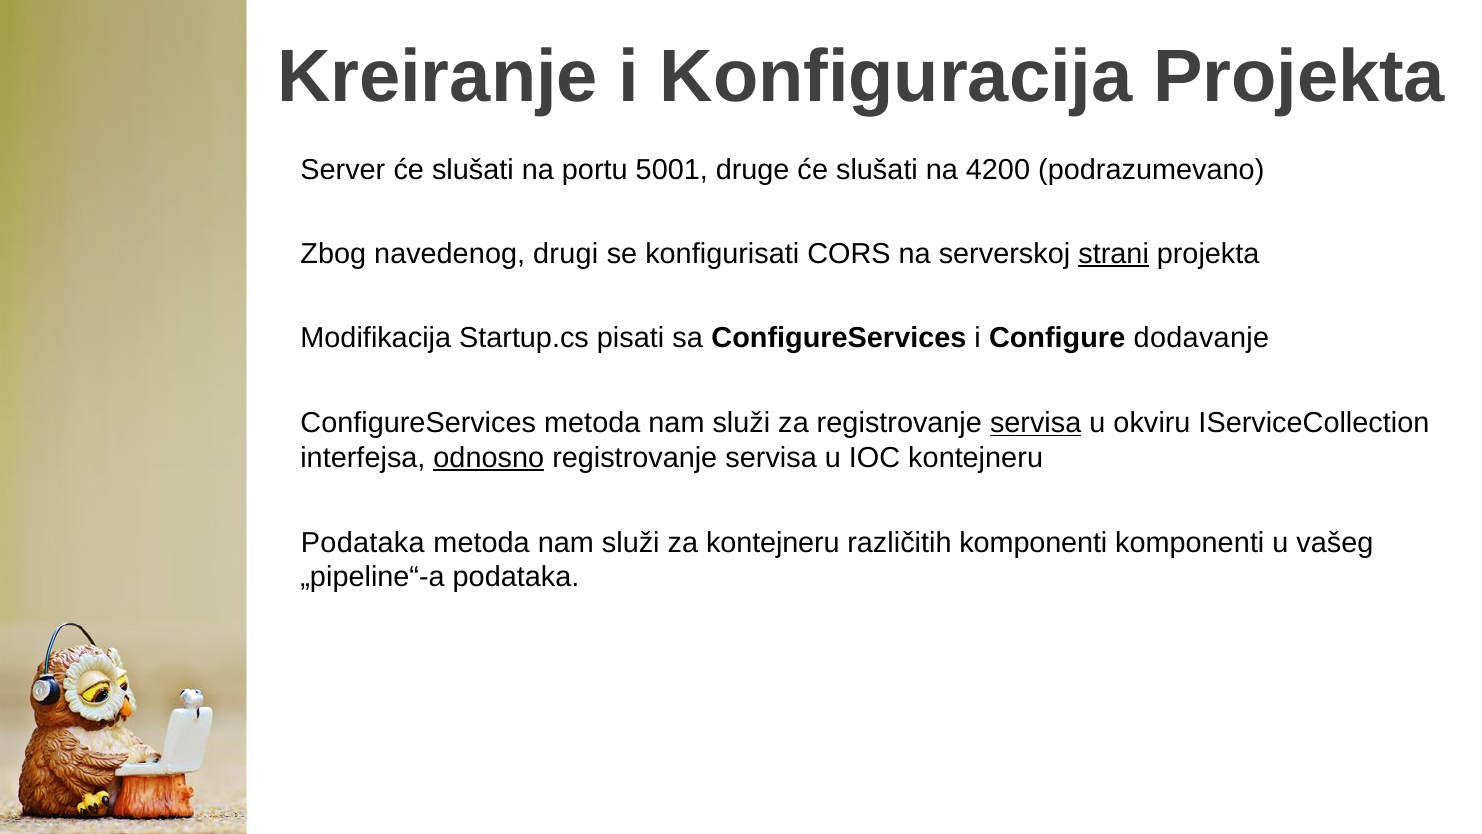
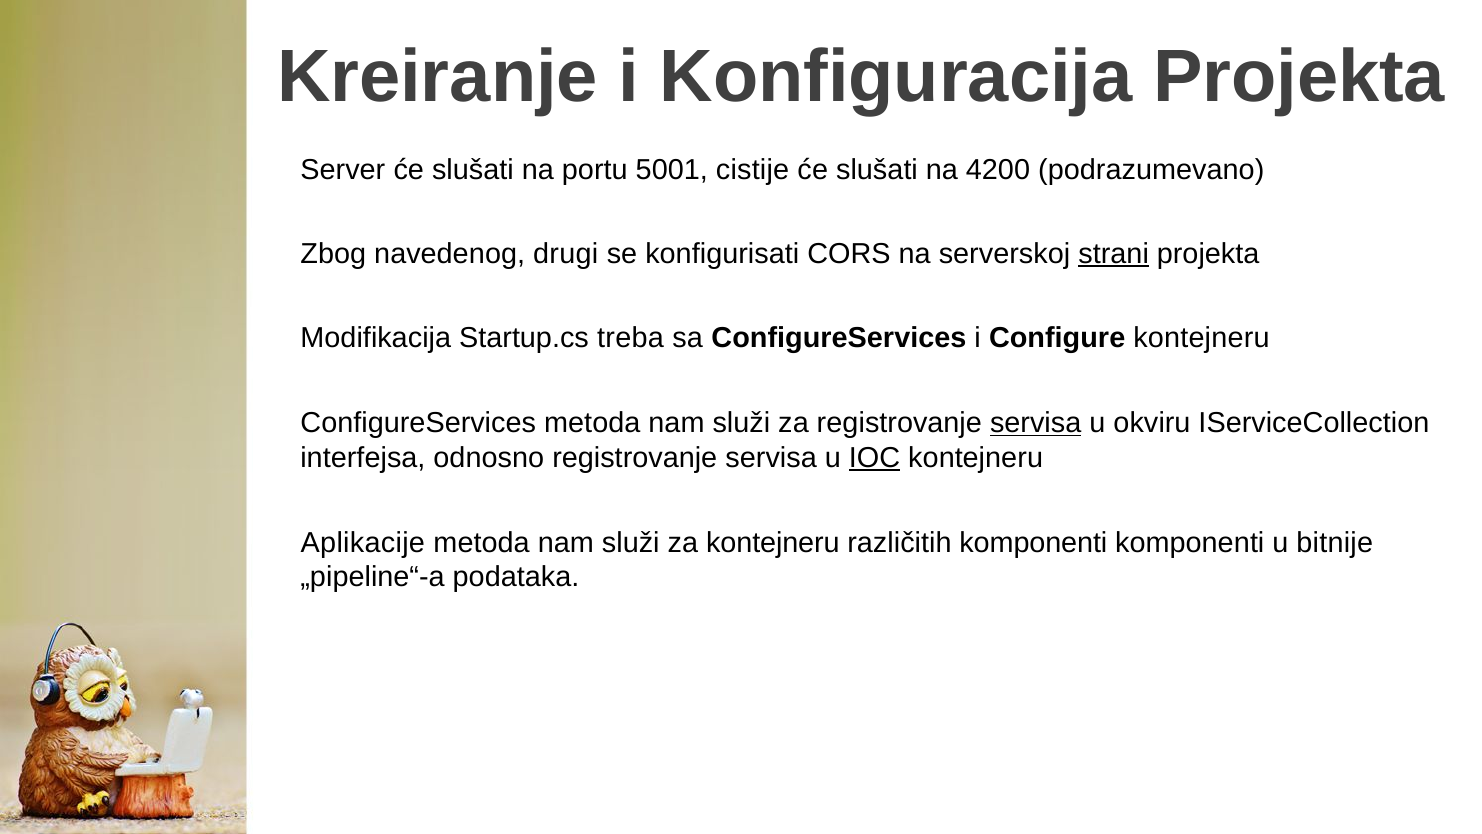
druge: druge -> cistije (753, 170)
pisati: pisati -> treba (631, 338)
Configure dodavanje: dodavanje -> kontejneru (1201, 338)
odnosno underline: present -> none (489, 457)
IOC underline: none -> present (875, 457)
Podataka: Podataka -> Aplikacije (363, 542)
vašeg: vašeg -> bitnije (1335, 542)
